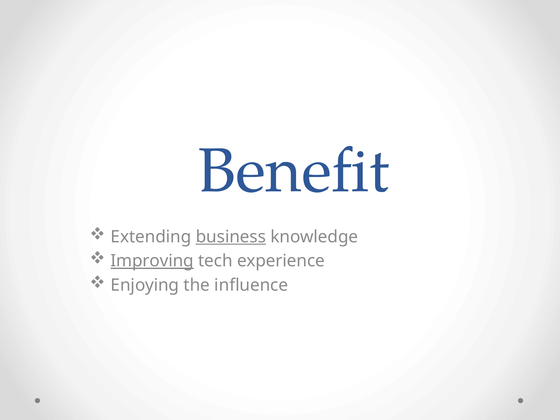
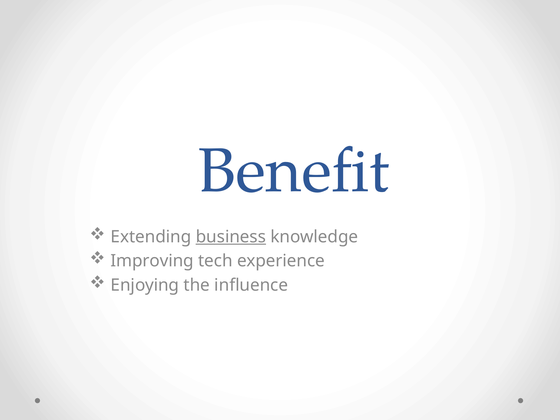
Improving underline: present -> none (152, 261)
